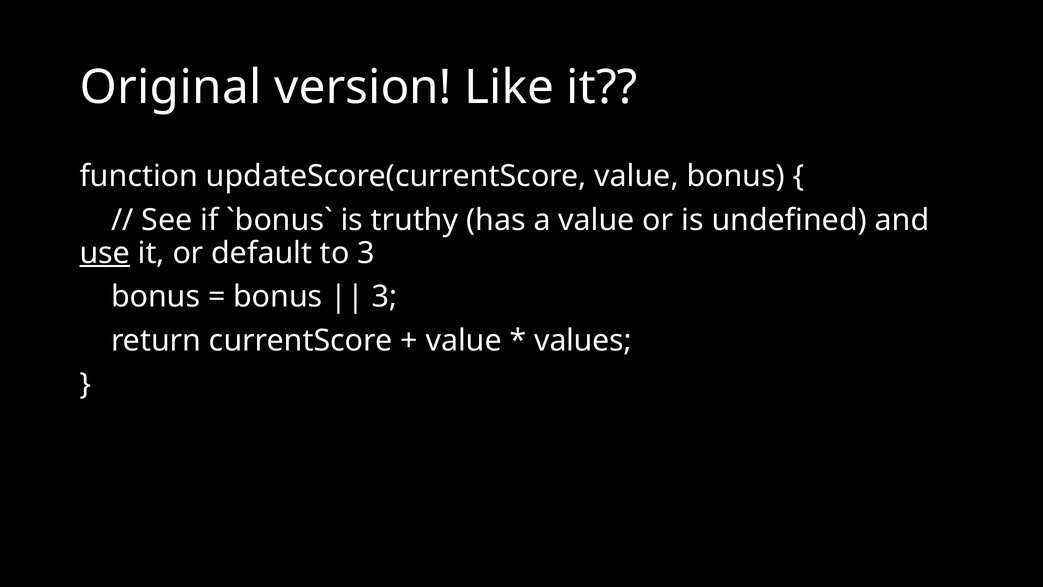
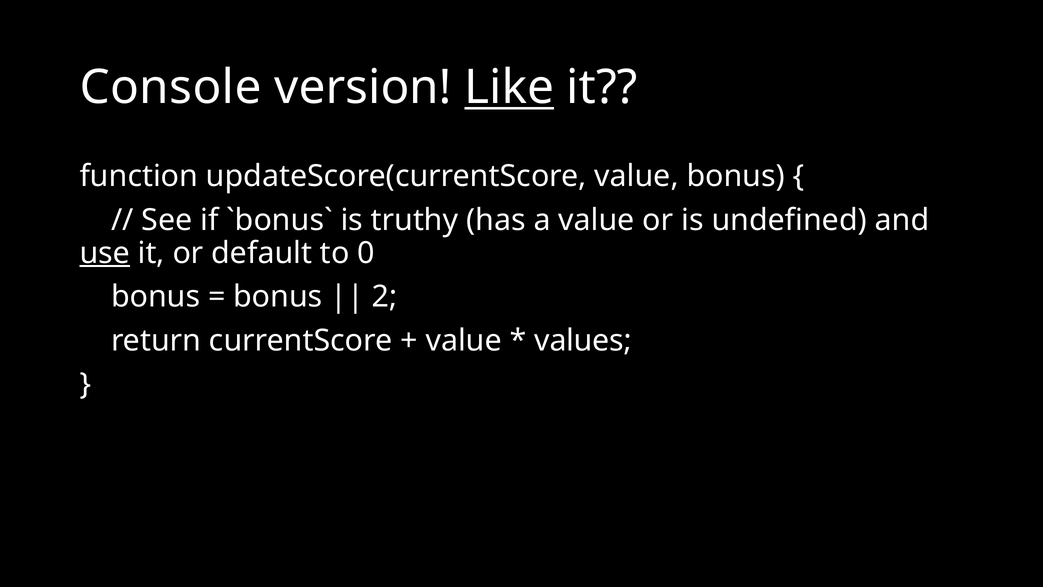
Original: Original -> Console (171, 88)
Like underline: none -> present (509, 88)
to 3: 3 -> 0 (366, 253)
3: 3 -> 2 (384, 297)
